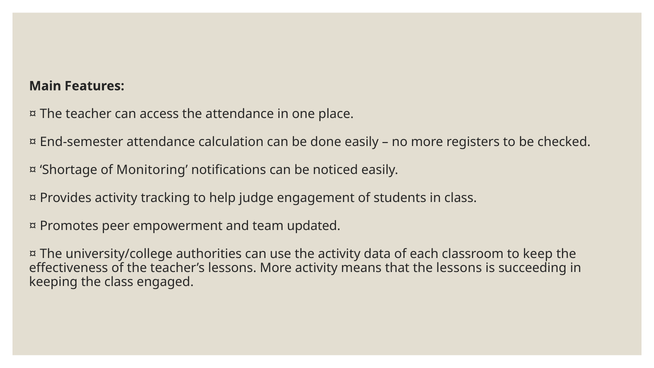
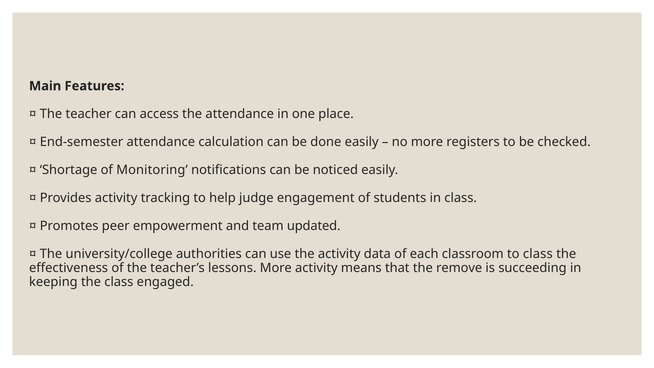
to keep: keep -> class (538, 254)
the lessons: lessons -> remove (459, 268)
